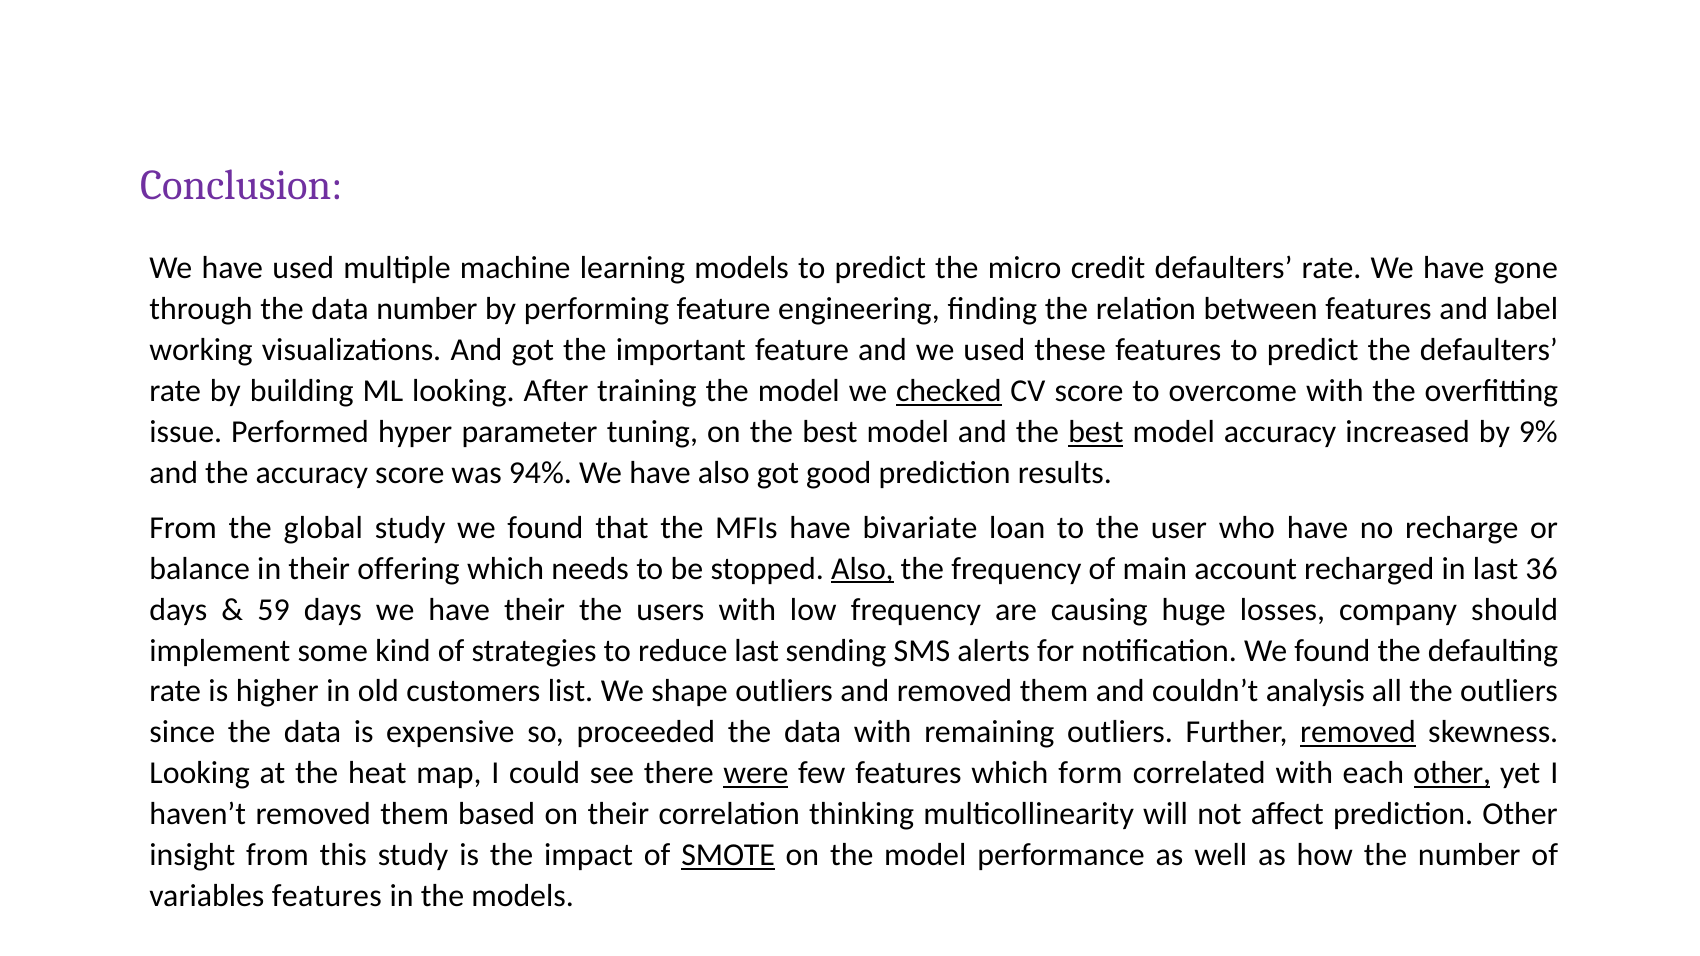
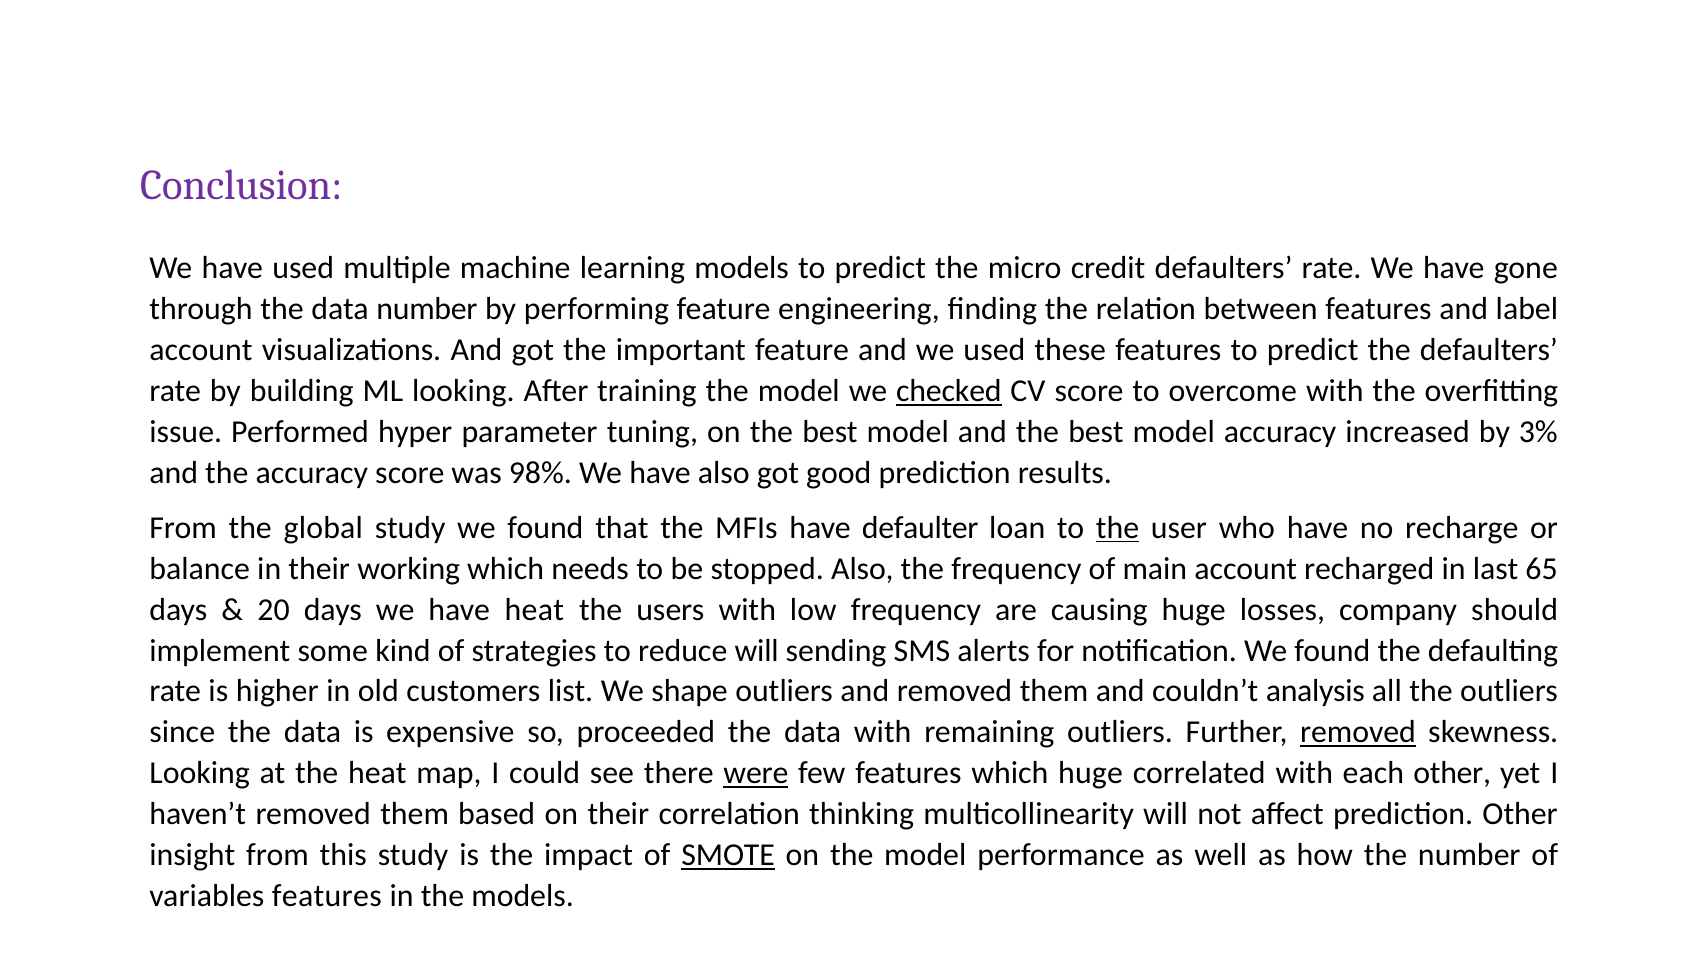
working: working -> account (201, 350)
best underline: present -> none (1096, 432)
9%: 9% -> 3% (1538, 432)
94%: 94% -> 98% (540, 473)
bivariate: bivariate -> defaulter (920, 528)
the underline: none -> present (1118, 528)
offering: offering -> working (409, 569)
Also underline: present -> none (862, 569)
36: 36 -> 65 (1542, 569)
59: 59 -> 20 (274, 610)
have their: their -> heat (534, 610)
reduce last: last -> will (757, 651)
which form: form -> huge (1091, 773)
other underline: present -> none (1452, 773)
